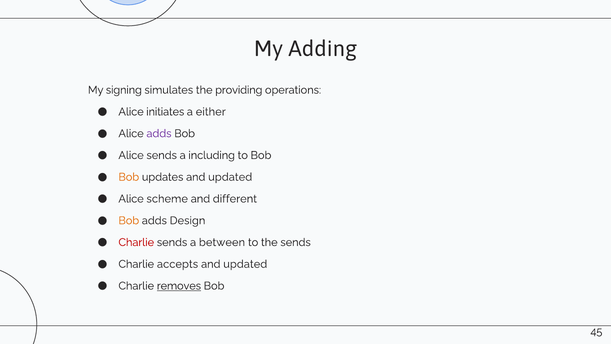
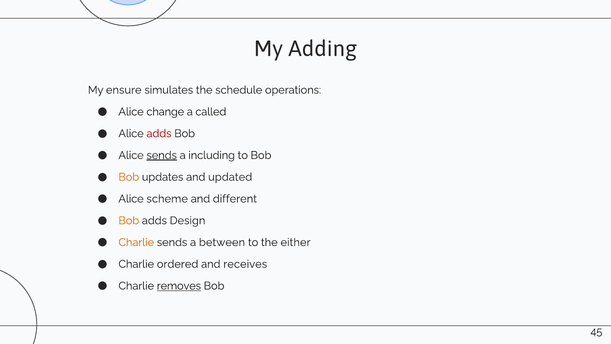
signing: signing -> ensure (124, 90)
providing: providing -> schedule (239, 90)
initiates: initiates -> change (165, 112)
either: either -> called (211, 112)
adds colour: purple -> red (159, 133)
sends underline: none -> present (162, 155)
Charlie colour: red -> orange (136, 242)
the sends: sends -> either (295, 242)
accepts: accepts -> ordered (178, 264)
updated: updated -> receives (245, 264)
